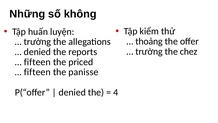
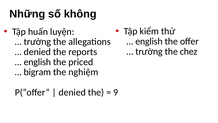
thoảng: thoảng -> english (149, 41)
fifteen: fifteen -> english (37, 62)
fifteen: fifteen -> bigram (37, 72)
panisse: panisse -> nghiệm (83, 72)
4: 4 -> 9 (116, 92)
